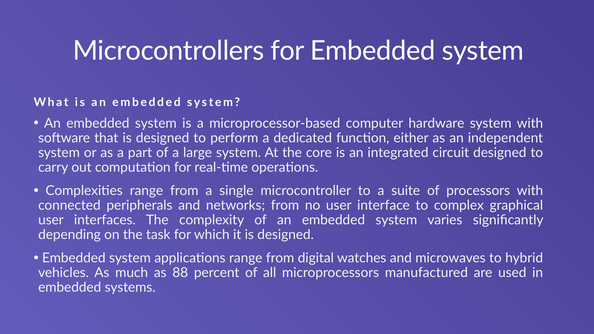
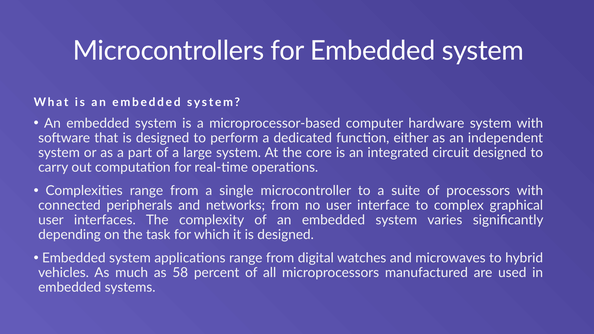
88: 88 -> 58 (180, 273)
